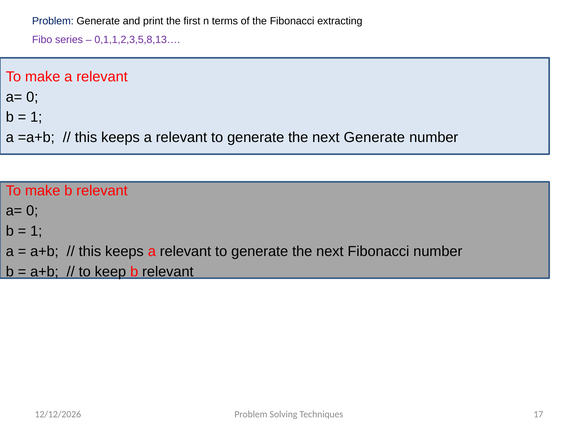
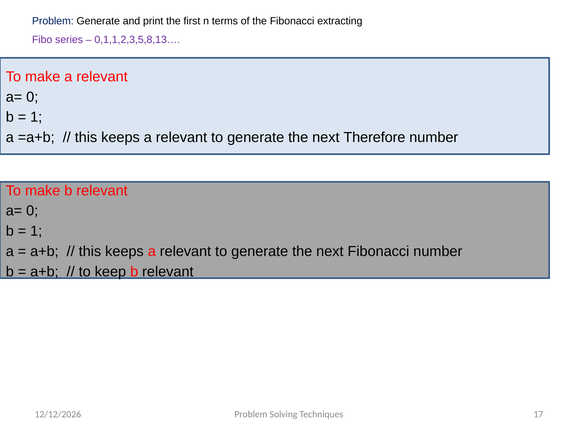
next Generate: Generate -> Therefore (374, 137)
